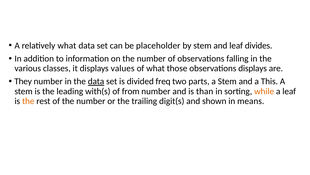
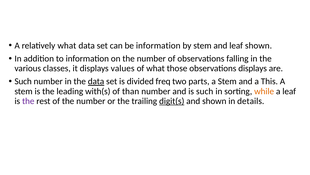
be placeholder: placeholder -> information (158, 45)
leaf divides: divides -> shown (258, 45)
They: They -> Such (23, 81)
from: from -> than (131, 91)
is than: than -> such (205, 91)
the colour: orange -> purple (28, 101)
digit(s underline: none -> present (172, 101)
means: means -> details (251, 101)
